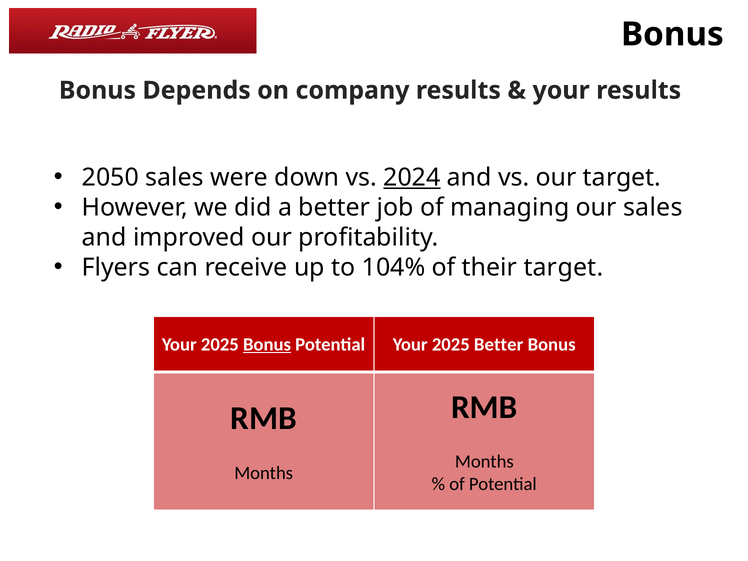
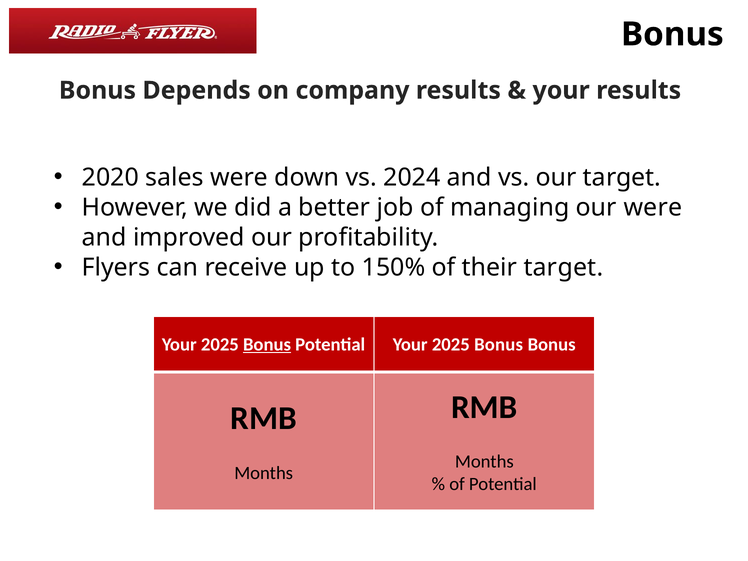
2050: 2050 -> 2020 (110, 178)
2024 underline: present -> none (412, 178)
our sales: sales -> were (653, 208)
104%: 104% -> 150% (394, 267)
Better: Better -> Bonus (499, 344)
